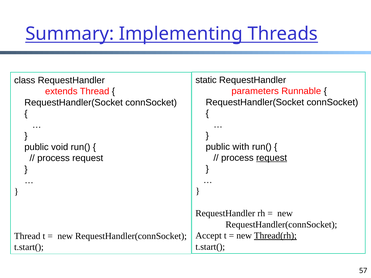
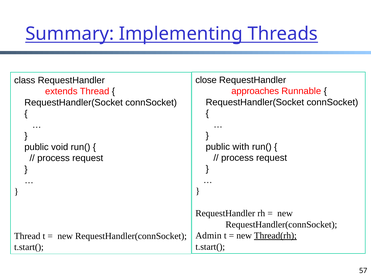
static: static -> close (206, 80)
parameters: parameters -> approaches (255, 91)
request underline: present -> none (272, 158)
Accept: Accept -> Admin (209, 236)
